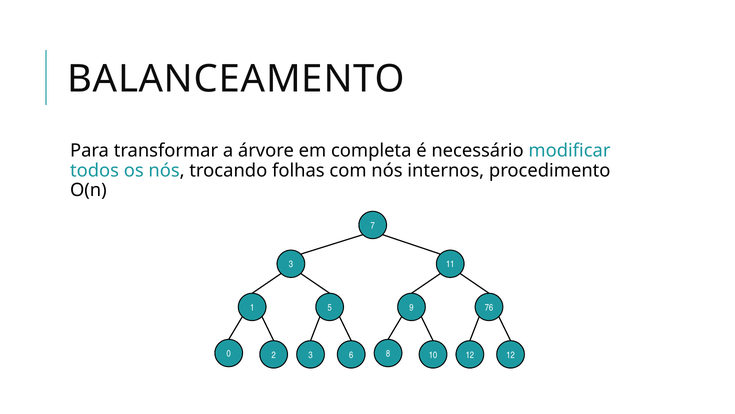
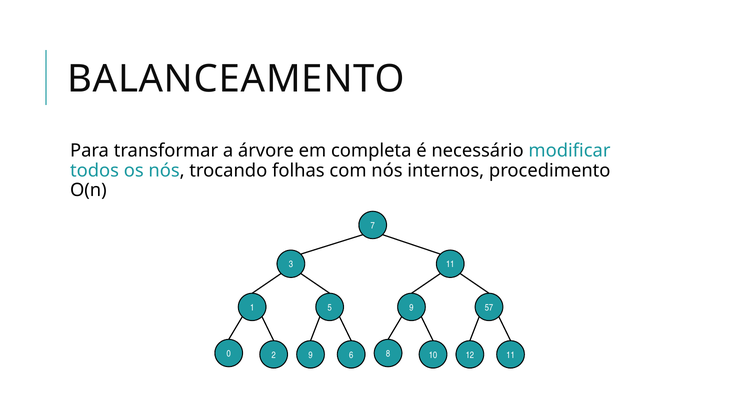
76: 76 -> 57 (489, 307)
2 3: 3 -> 9 (311, 354)
12 12: 12 -> 11 (511, 354)
